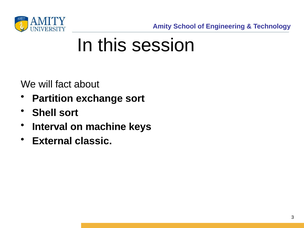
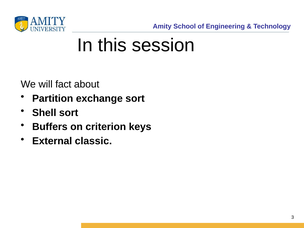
Interval: Interval -> Buffers (50, 127)
machine: machine -> criterion (106, 127)
